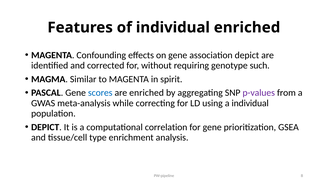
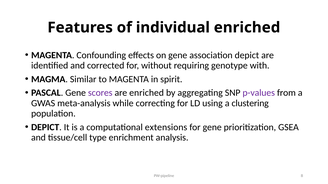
such: such -> with (260, 66)
scores colour: blue -> purple (100, 93)
a individual: individual -> clustering (250, 103)
correlation: correlation -> extensions (166, 128)
